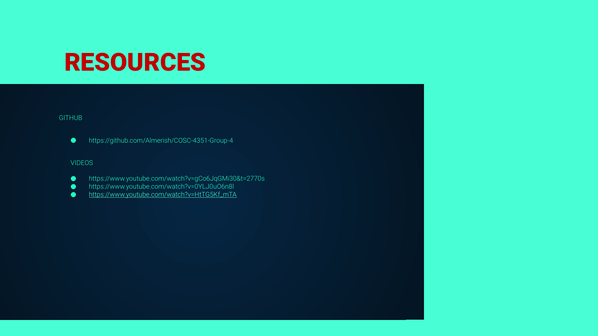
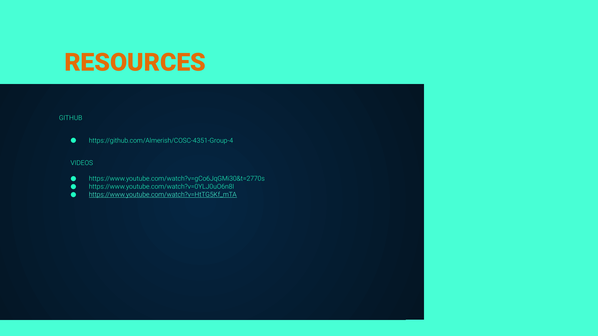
RESOURCES colour: red -> orange (135, 63)
